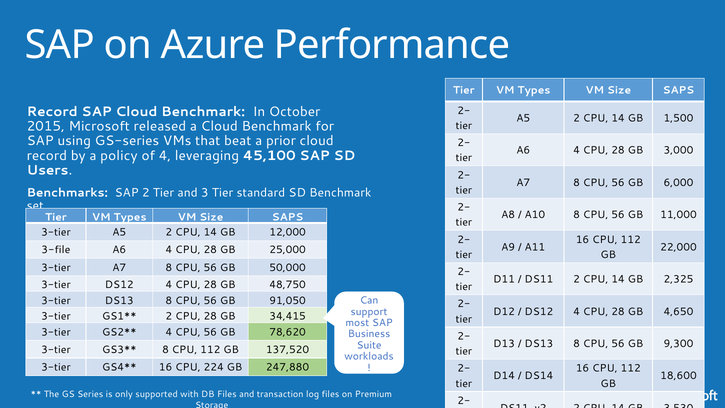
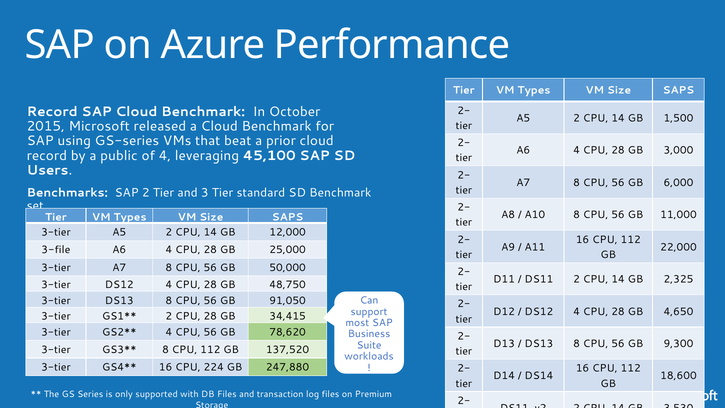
policy: policy -> public (119, 156)
